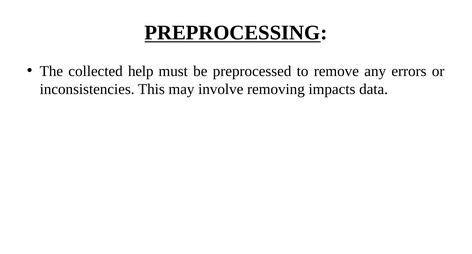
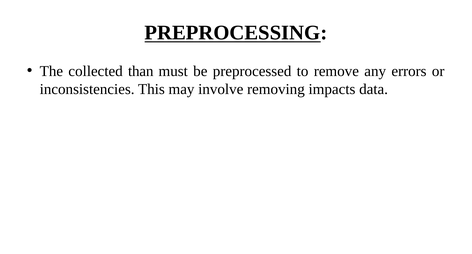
help: help -> than (141, 71)
